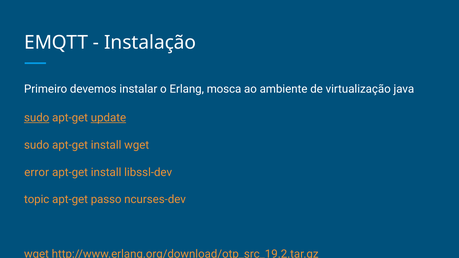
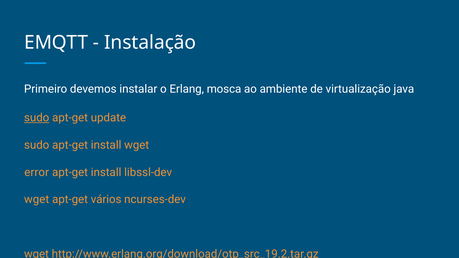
update underline: present -> none (108, 118)
topic: topic -> wget (37, 200)
passo: passo -> vários (106, 200)
